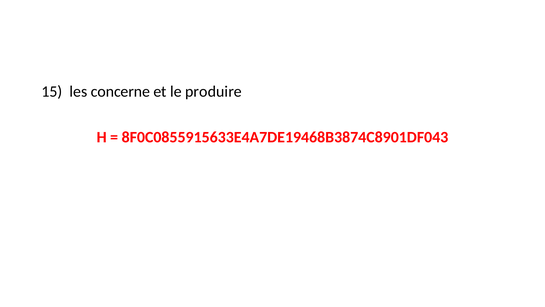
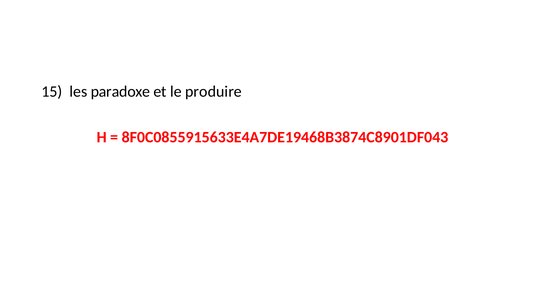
concerne: concerne -> paradoxe (120, 92)
